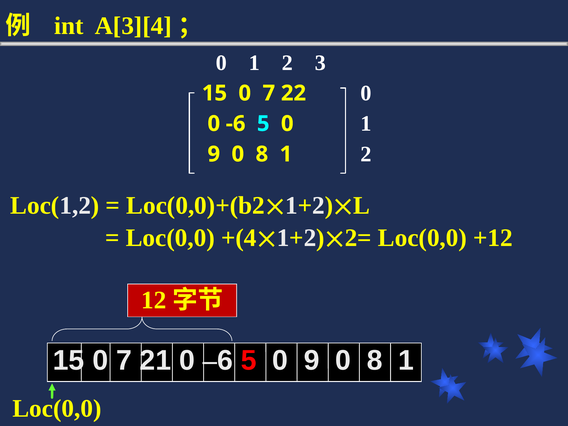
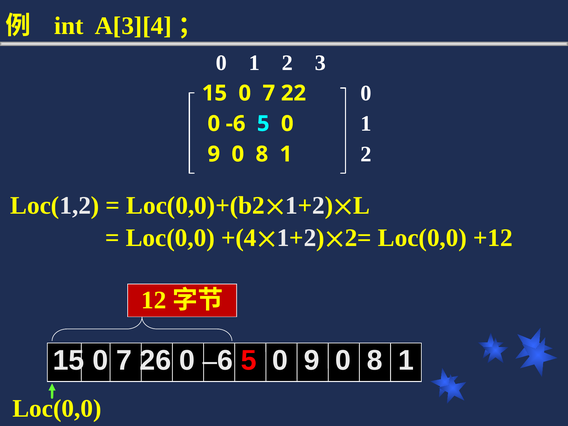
21: 21 -> 26 (155, 361)
